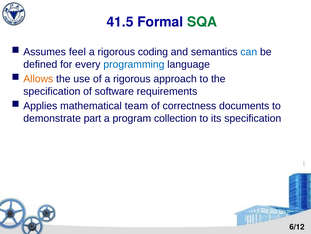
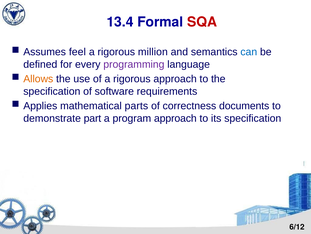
41.5: 41.5 -> 13.4 (120, 22)
SQA colour: green -> red (202, 22)
coding: coding -> million (153, 52)
programming colour: blue -> purple (134, 64)
team: team -> parts (136, 106)
program collection: collection -> approach (175, 118)
